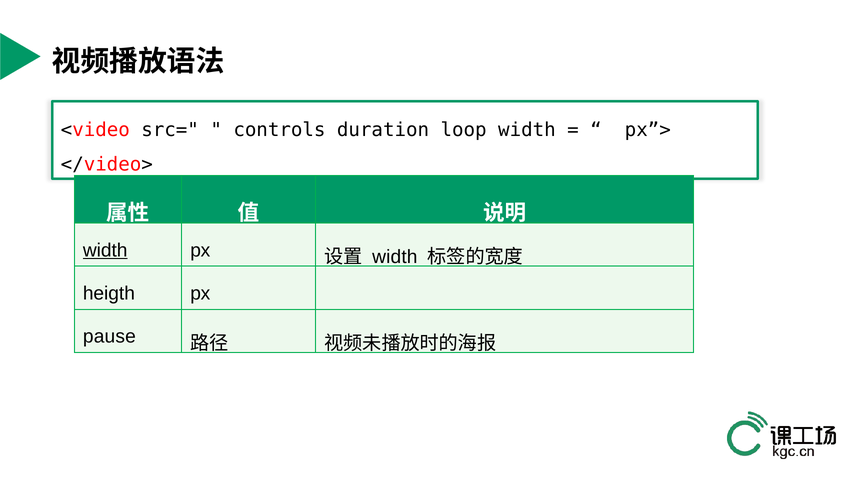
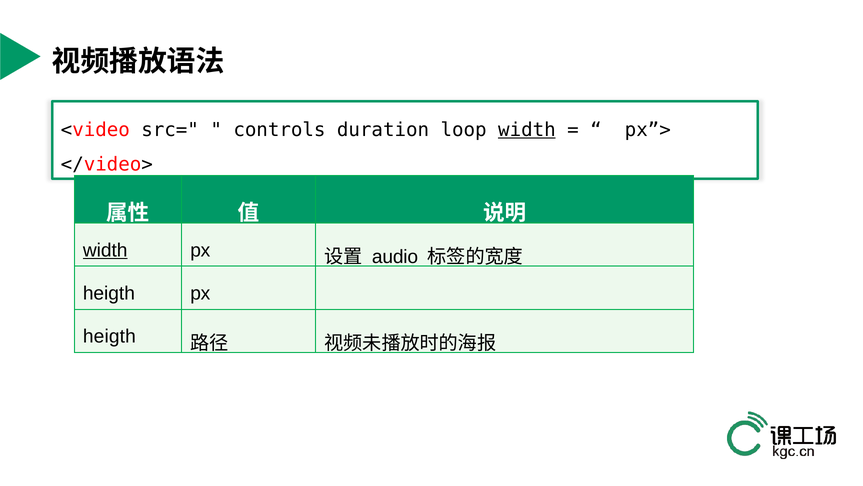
width underline: none -> present (527, 130)
width: width -> audio (395, 257)
pause: pause -> heigth (109, 336)
